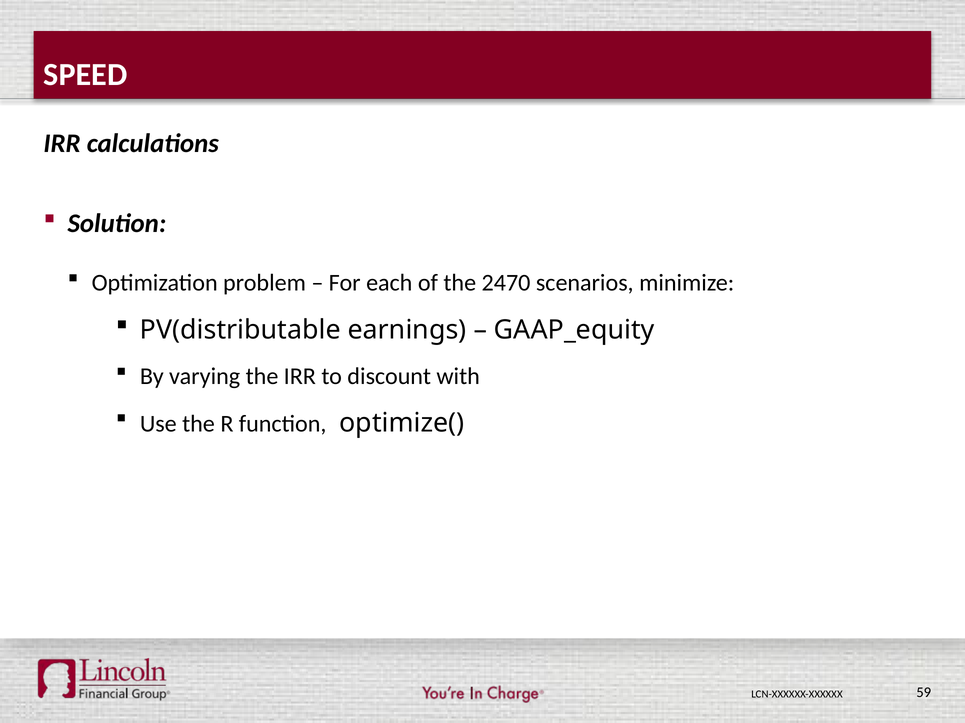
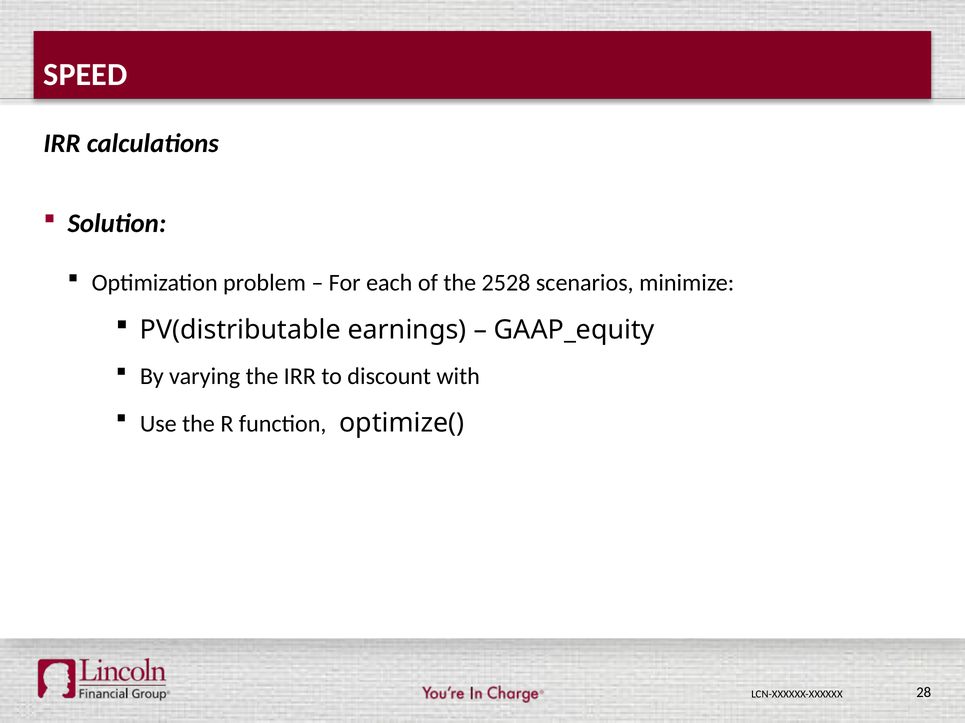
2470: 2470 -> 2528 (506, 283)
59: 59 -> 28 (924, 693)
